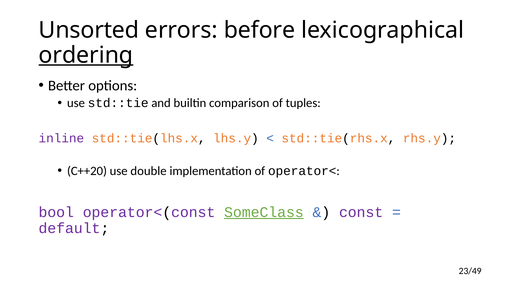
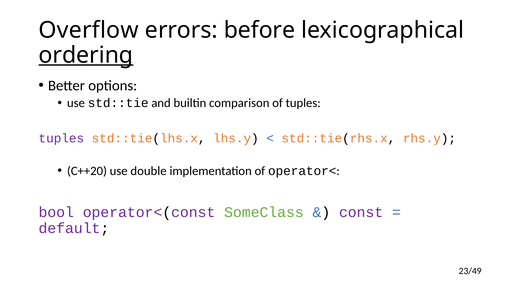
Unsorted: Unsorted -> Overflow (89, 30)
inline: inline -> tuples (61, 138)
SomeClass underline: present -> none (264, 212)
